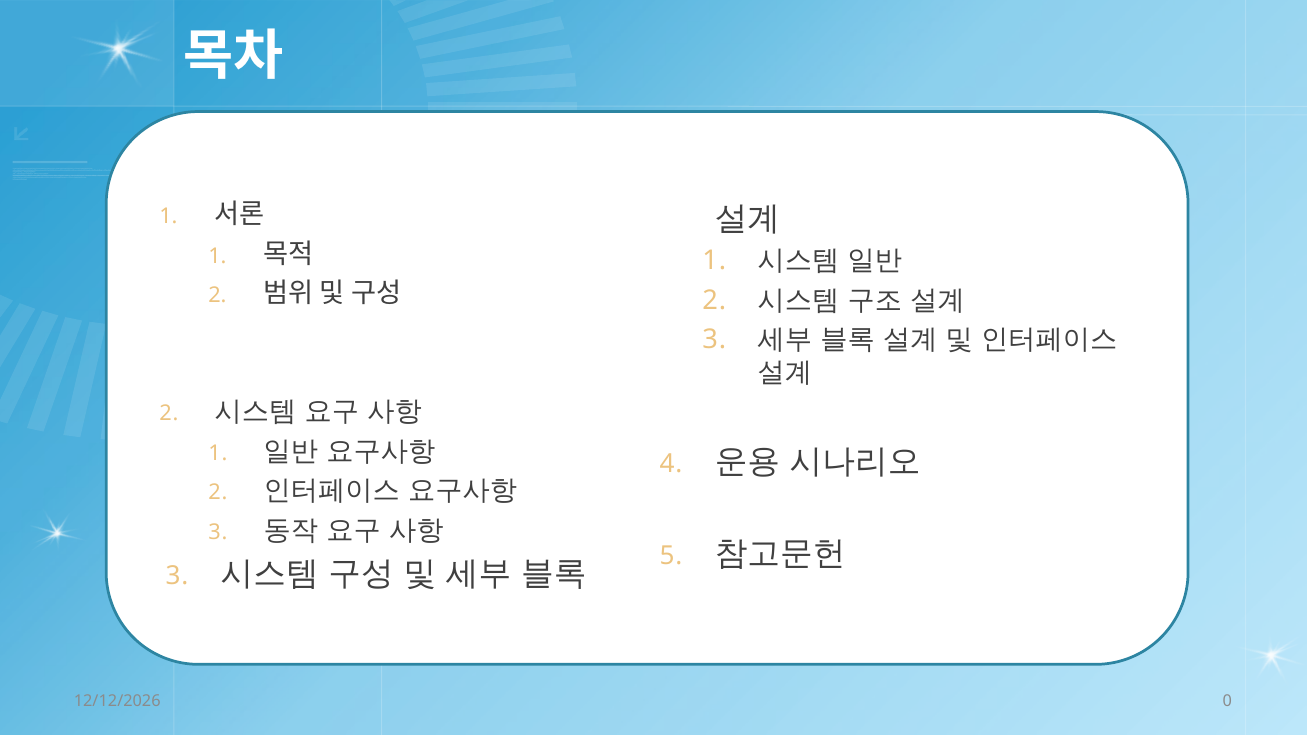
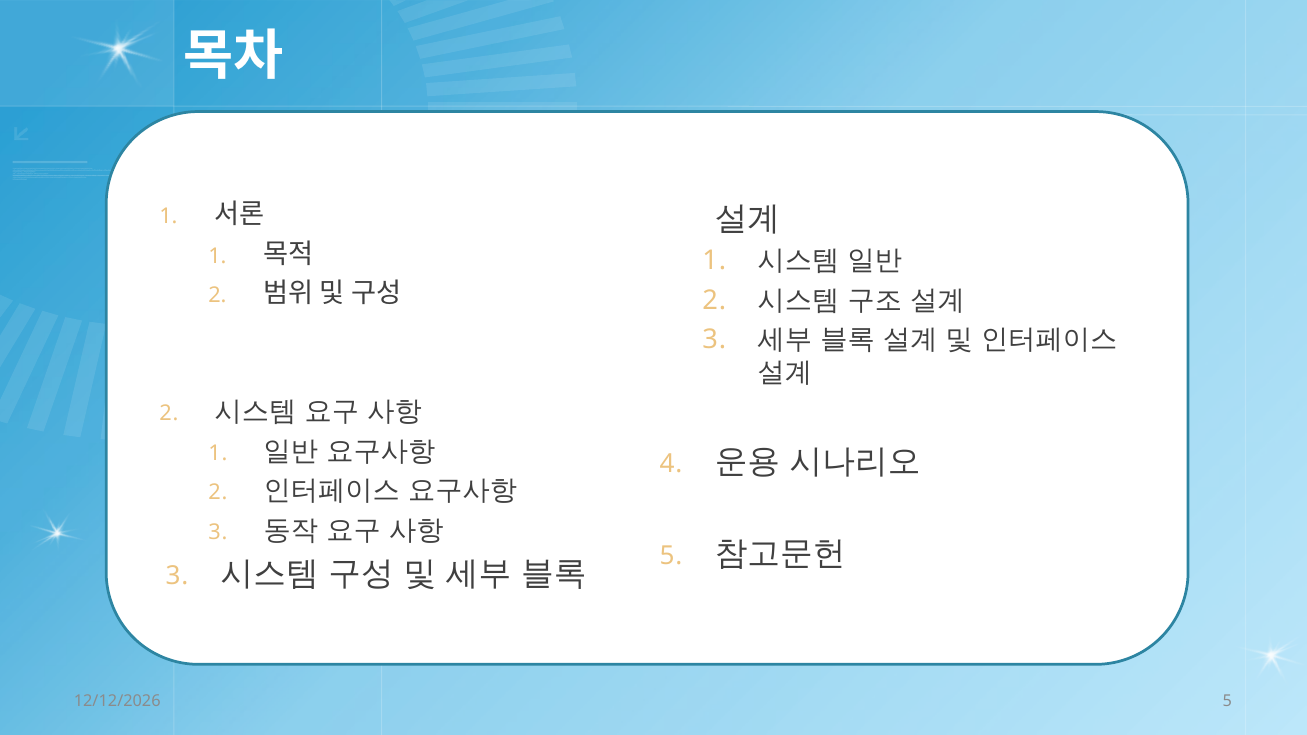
0: 0 -> 5 (1227, 702)
